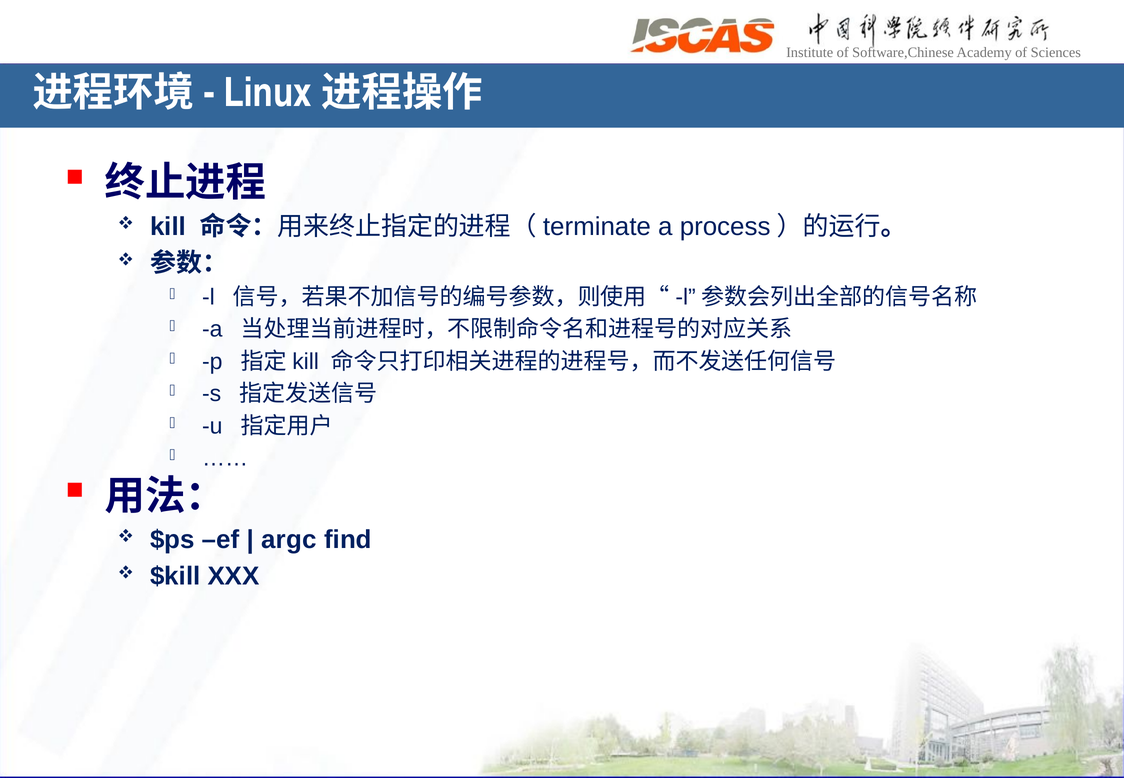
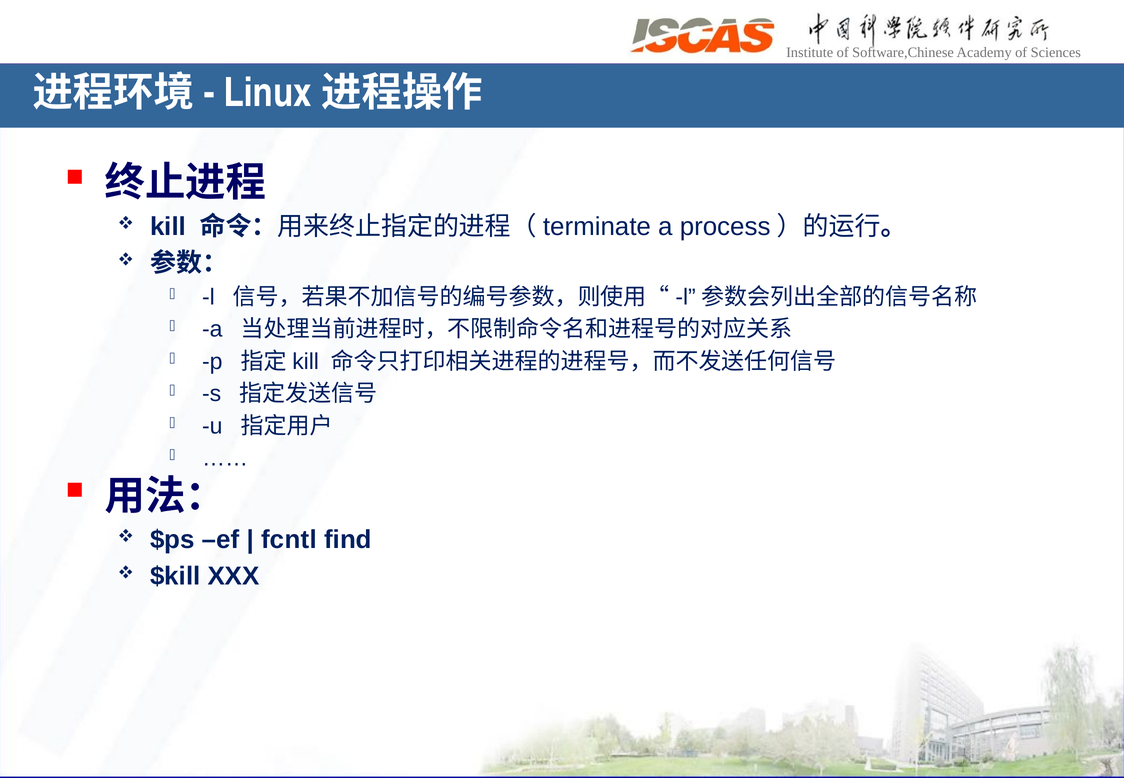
argc: argc -> fcntl (289, 540)
